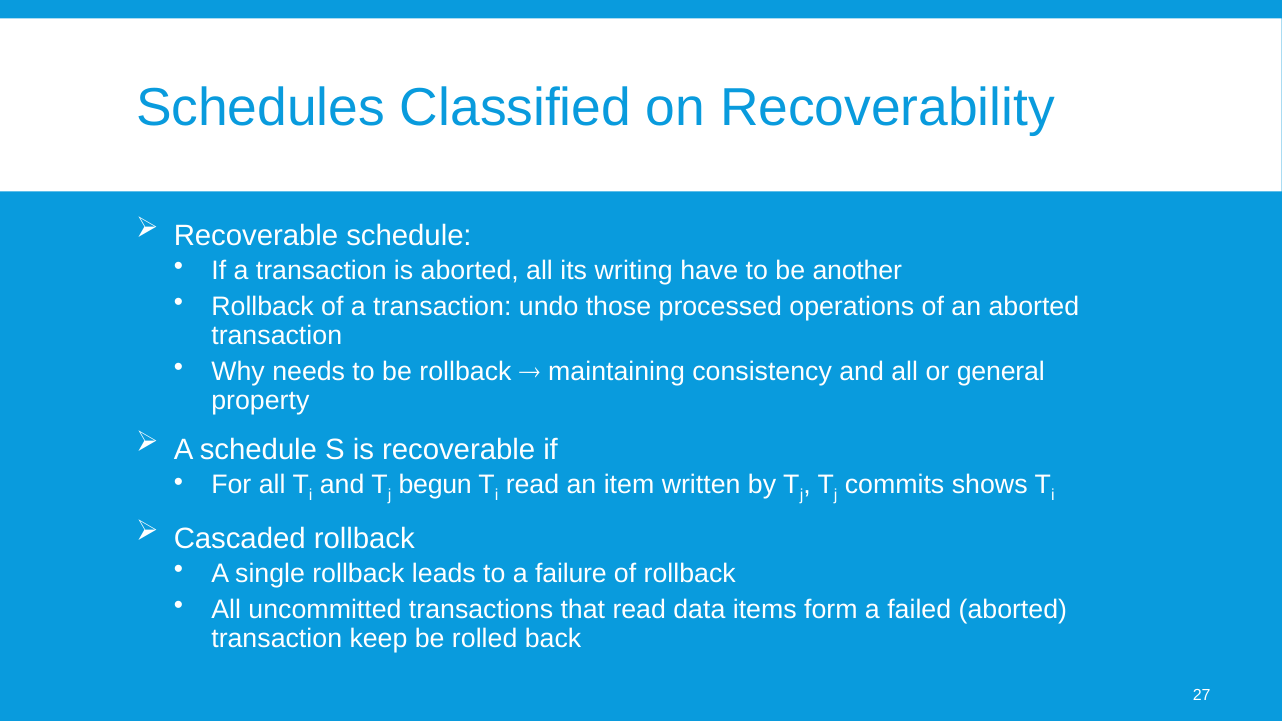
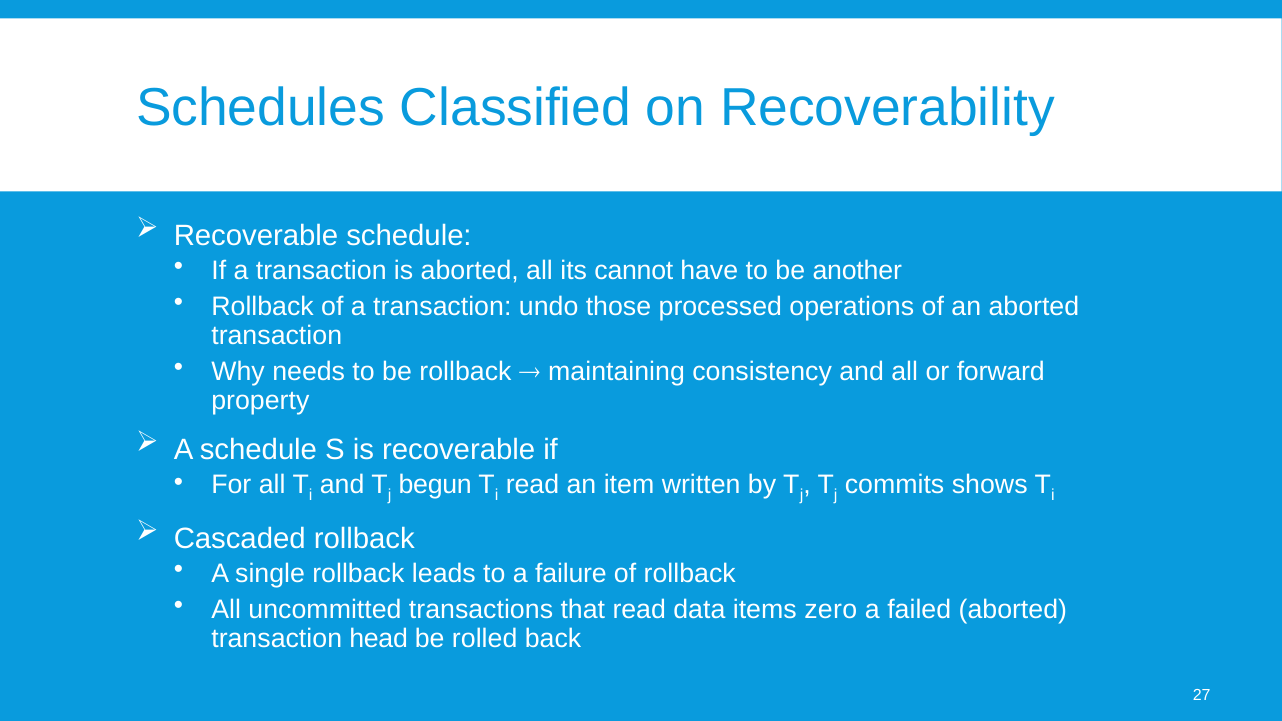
writing: writing -> cannot (634, 271)
general: general -> forward (1001, 372)
form: form -> zero (831, 610)
keep: keep -> head (379, 639)
